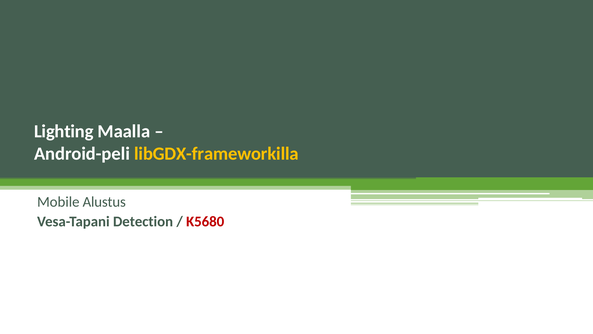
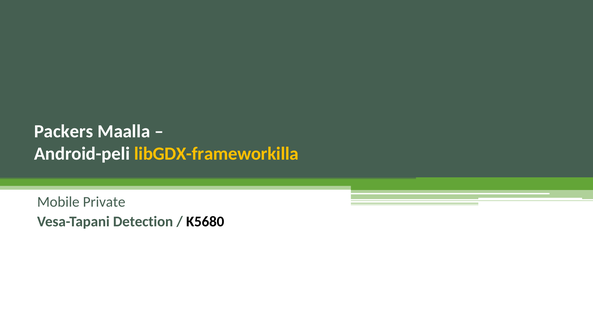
Lighting: Lighting -> Packers (64, 131)
Alustus: Alustus -> Private (104, 202)
K5680 colour: red -> black (205, 221)
